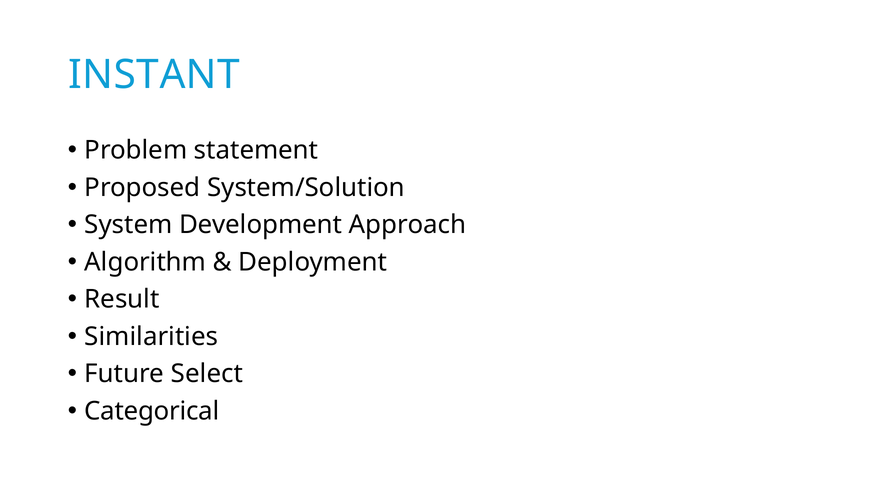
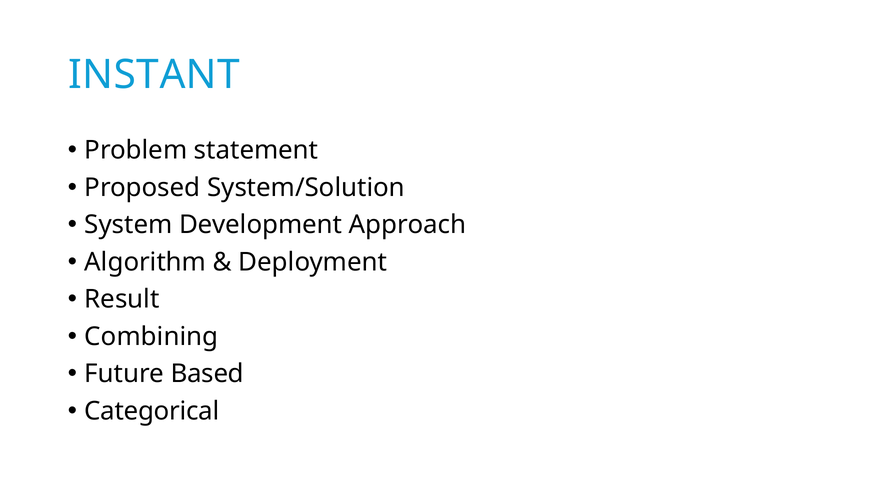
Similarities: Similarities -> Combining (151, 337)
Select: Select -> Based (207, 374)
